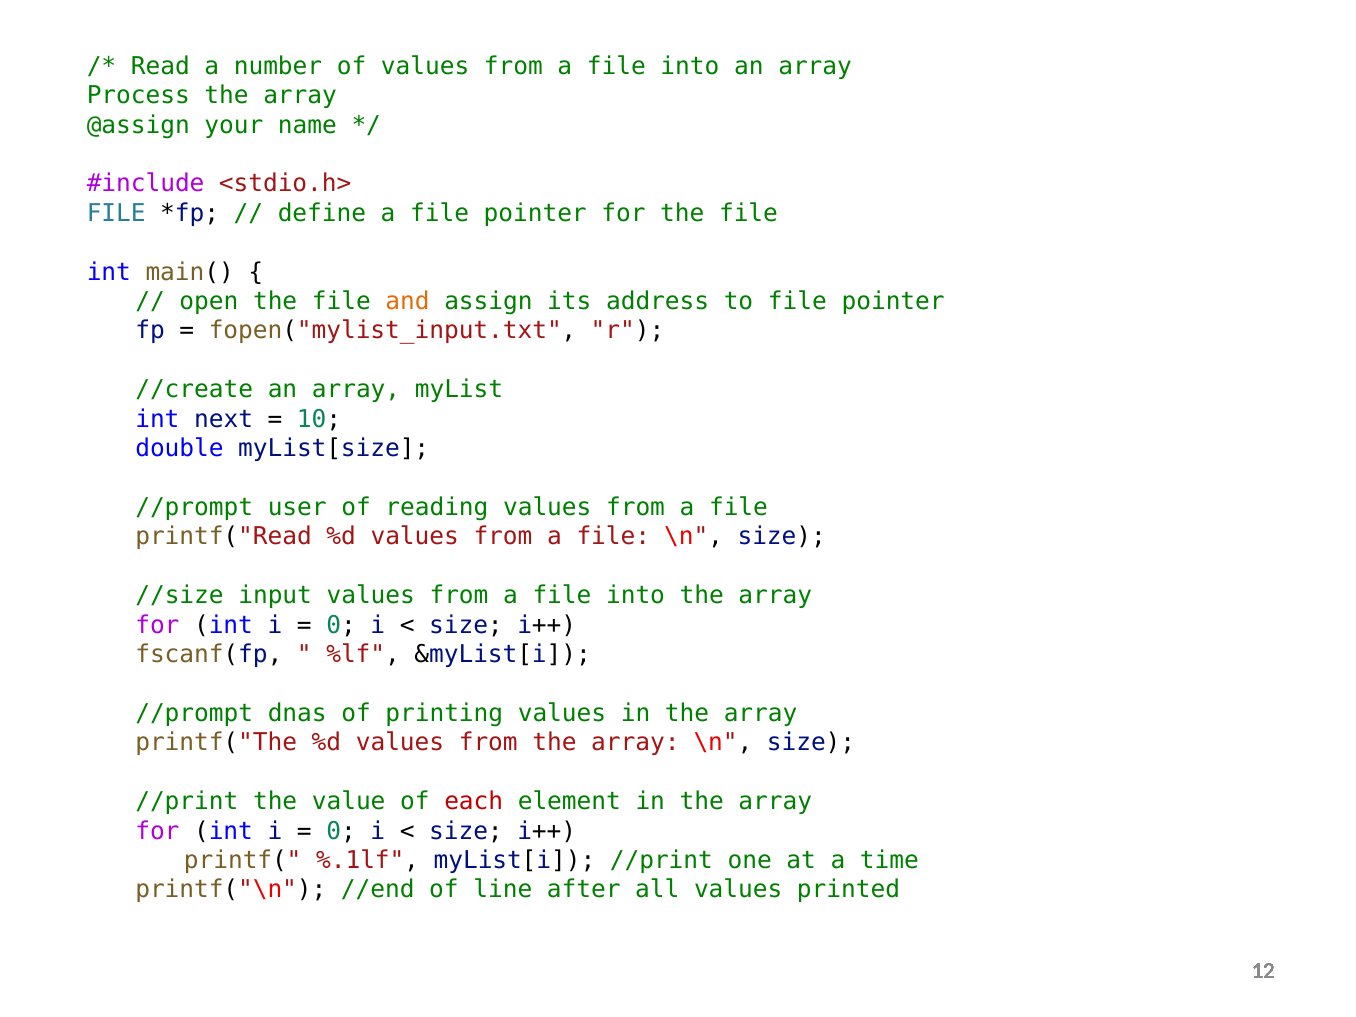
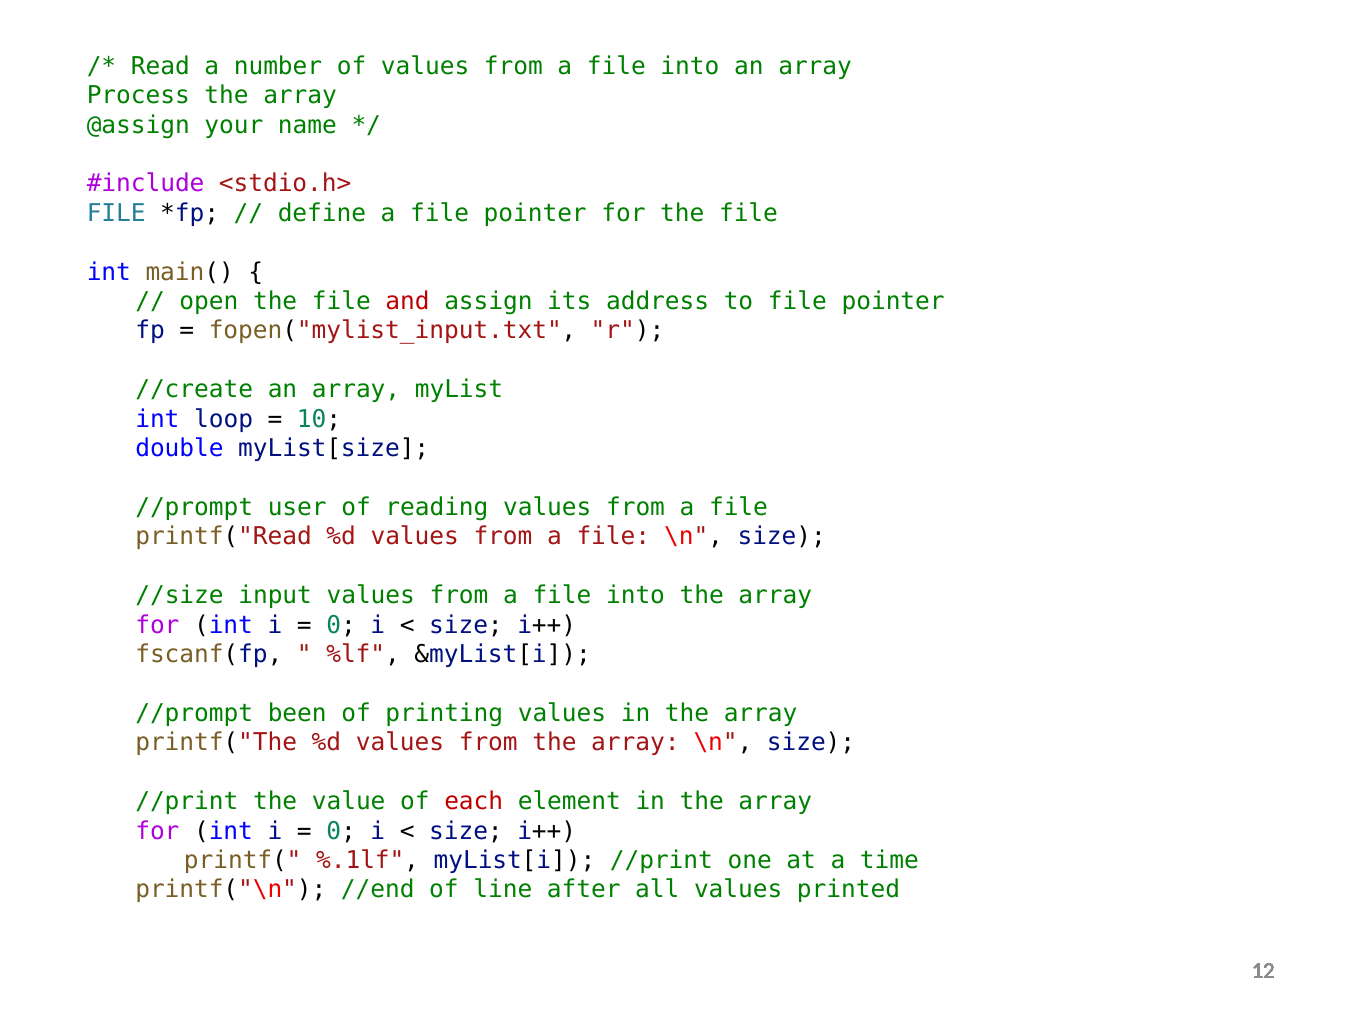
and colour: orange -> red (408, 301)
next: next -> loop (224, 419)
dnas: dnas -> been (297, 713)
